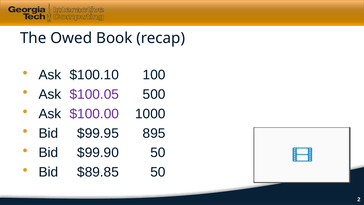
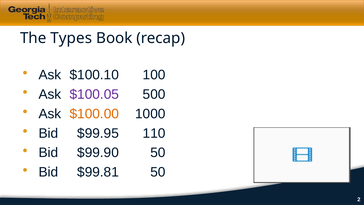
Owed: Owed -> Types (71, 38)
$100.00 colour: purple -> orange (94, 114)
895: 895 -> 110 (154, 133)
$89.85: $89.85 -> $99.81 (98, 172)
